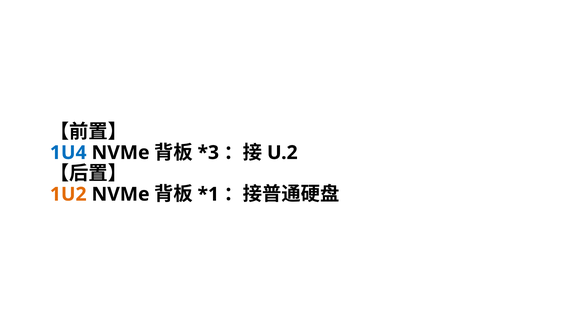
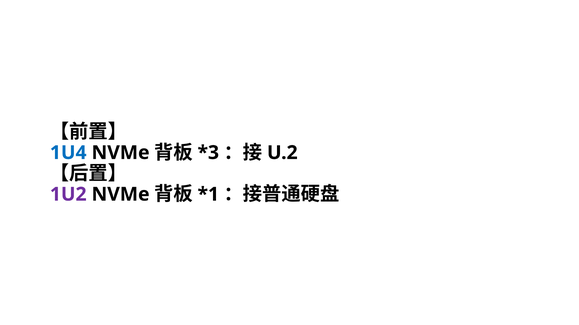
1U2 colour: orange -> purple (68, 195)
